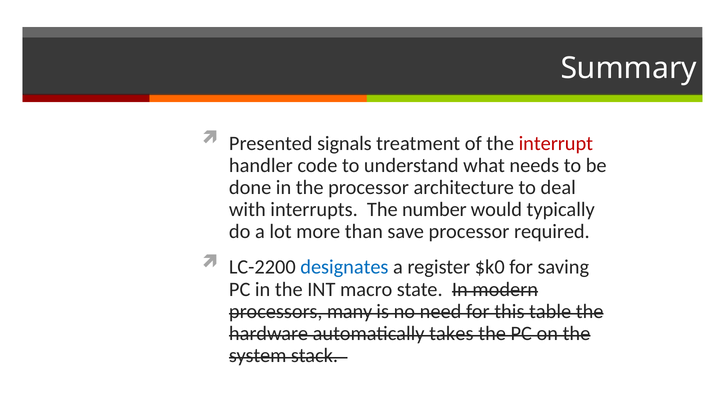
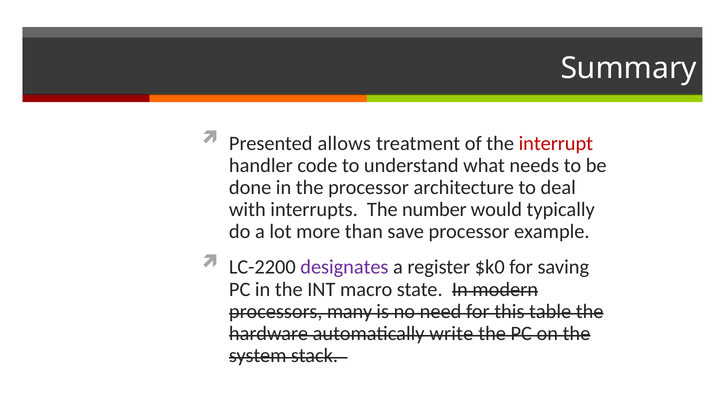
signals: signals -> allows (344, 143)
required: required -> example (552, 231)
designates colour: blue -> purple (344, 267)
takes: takes -> write (451, 333)
